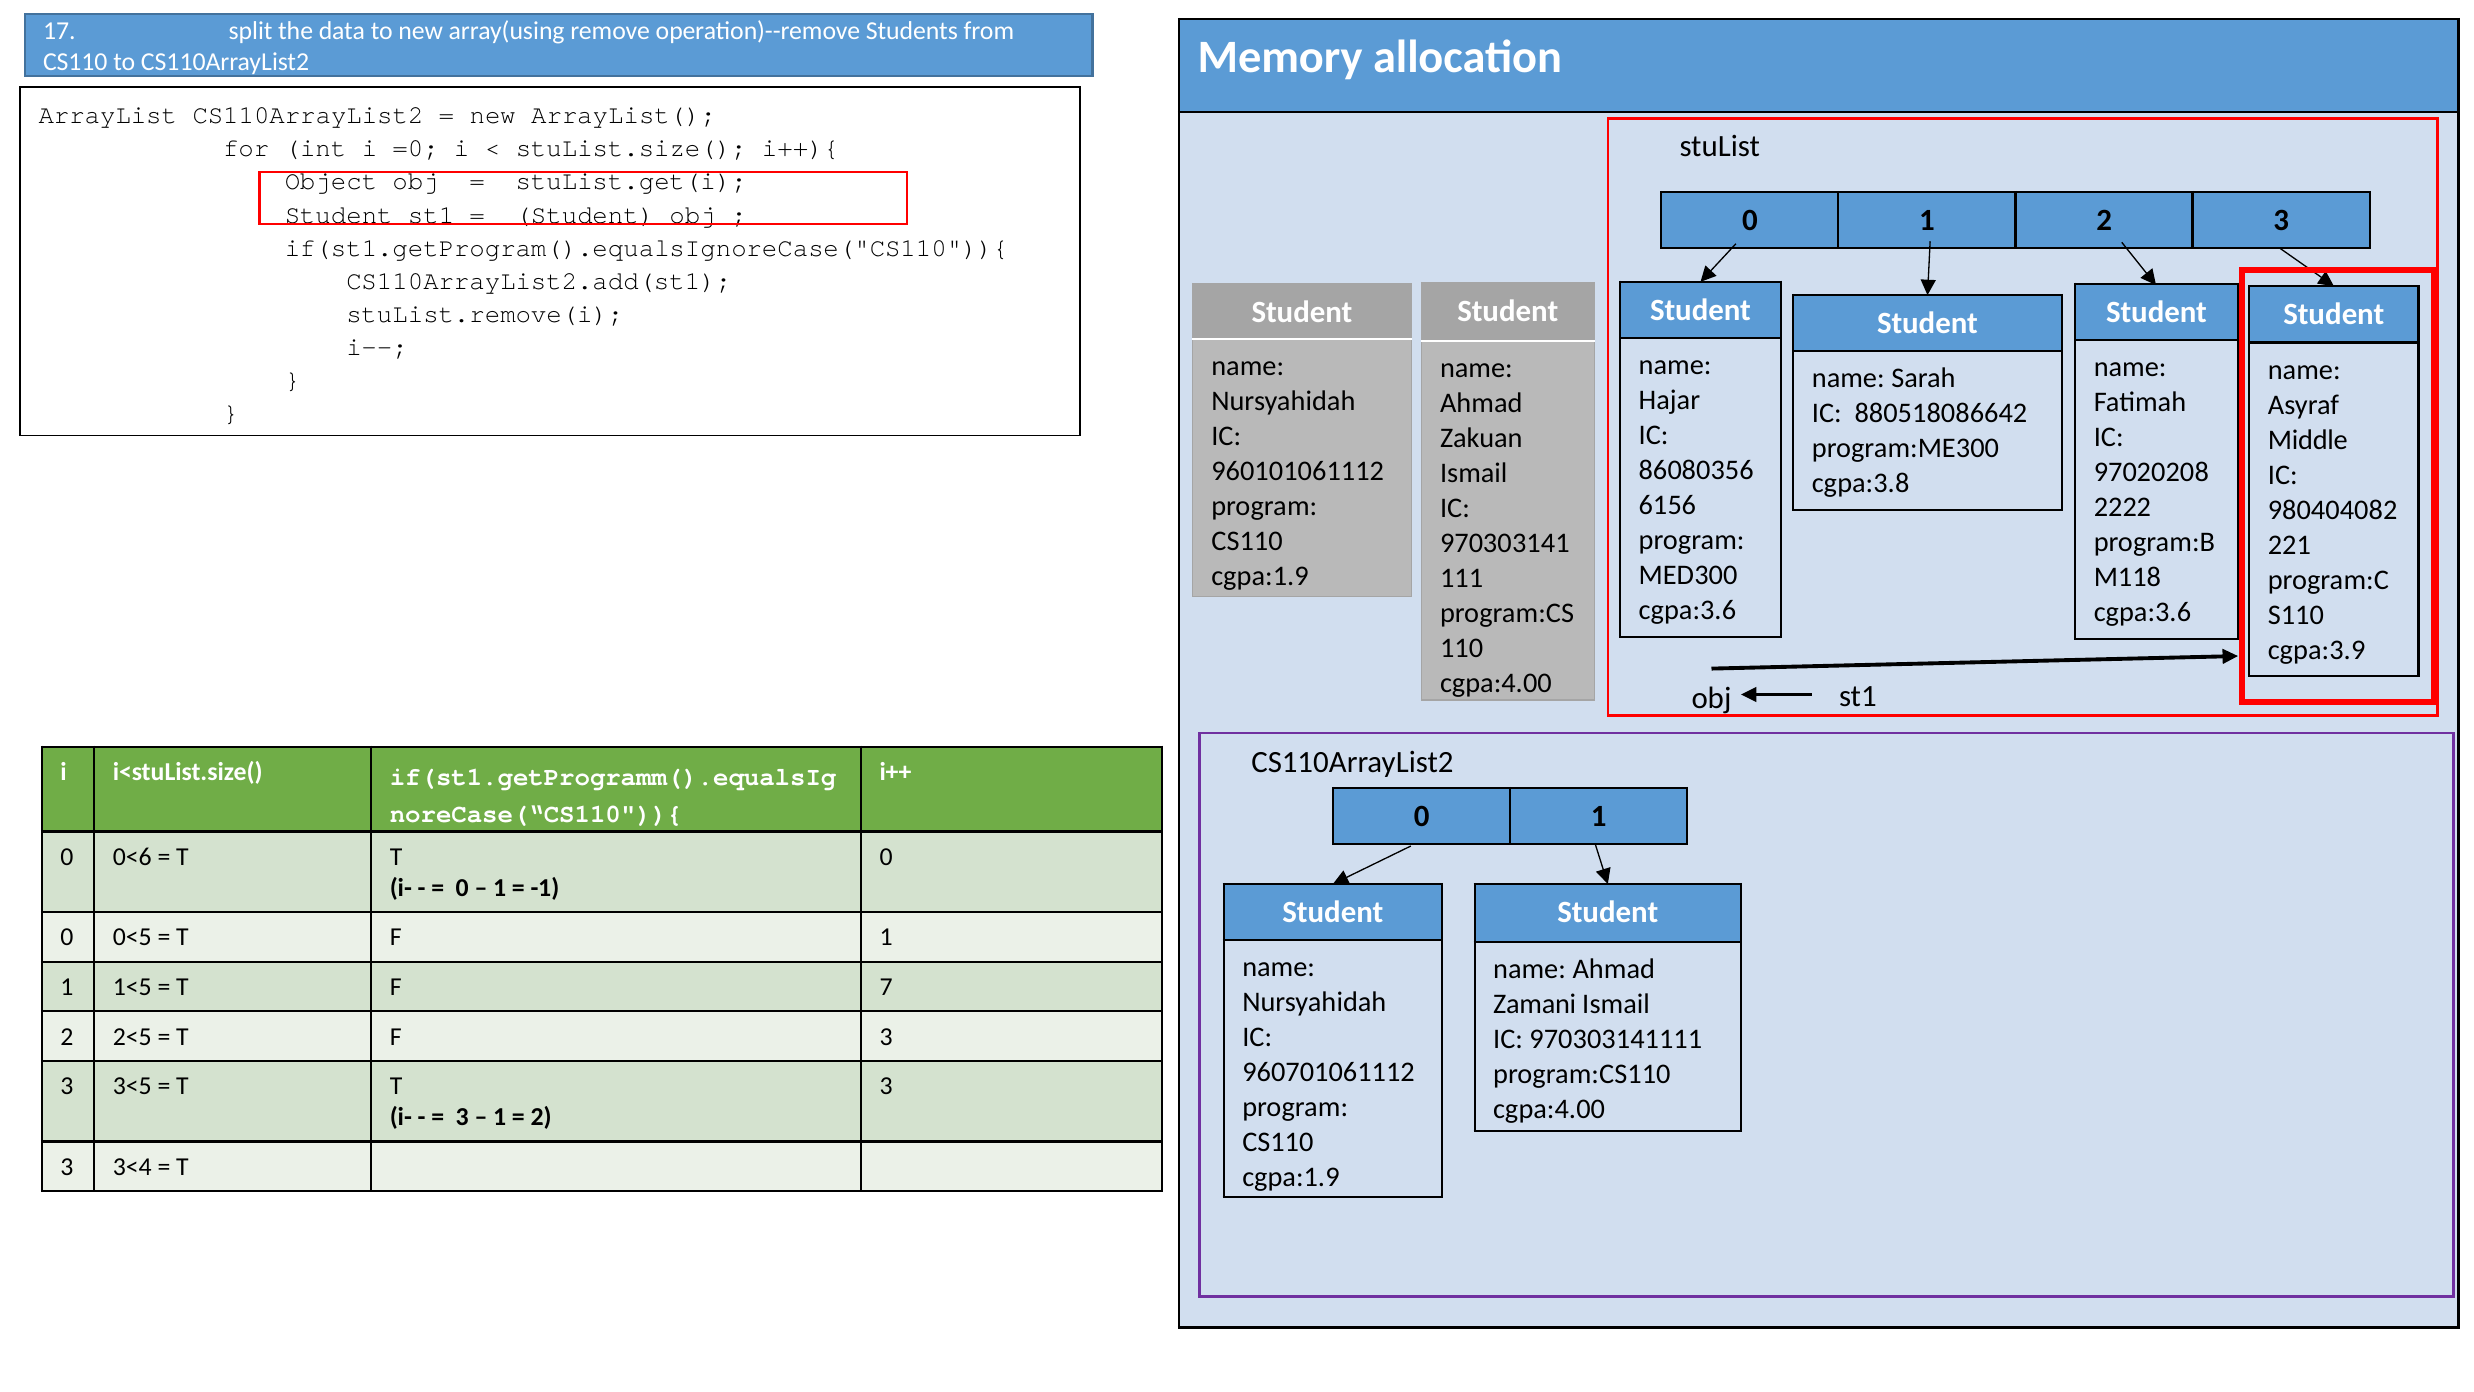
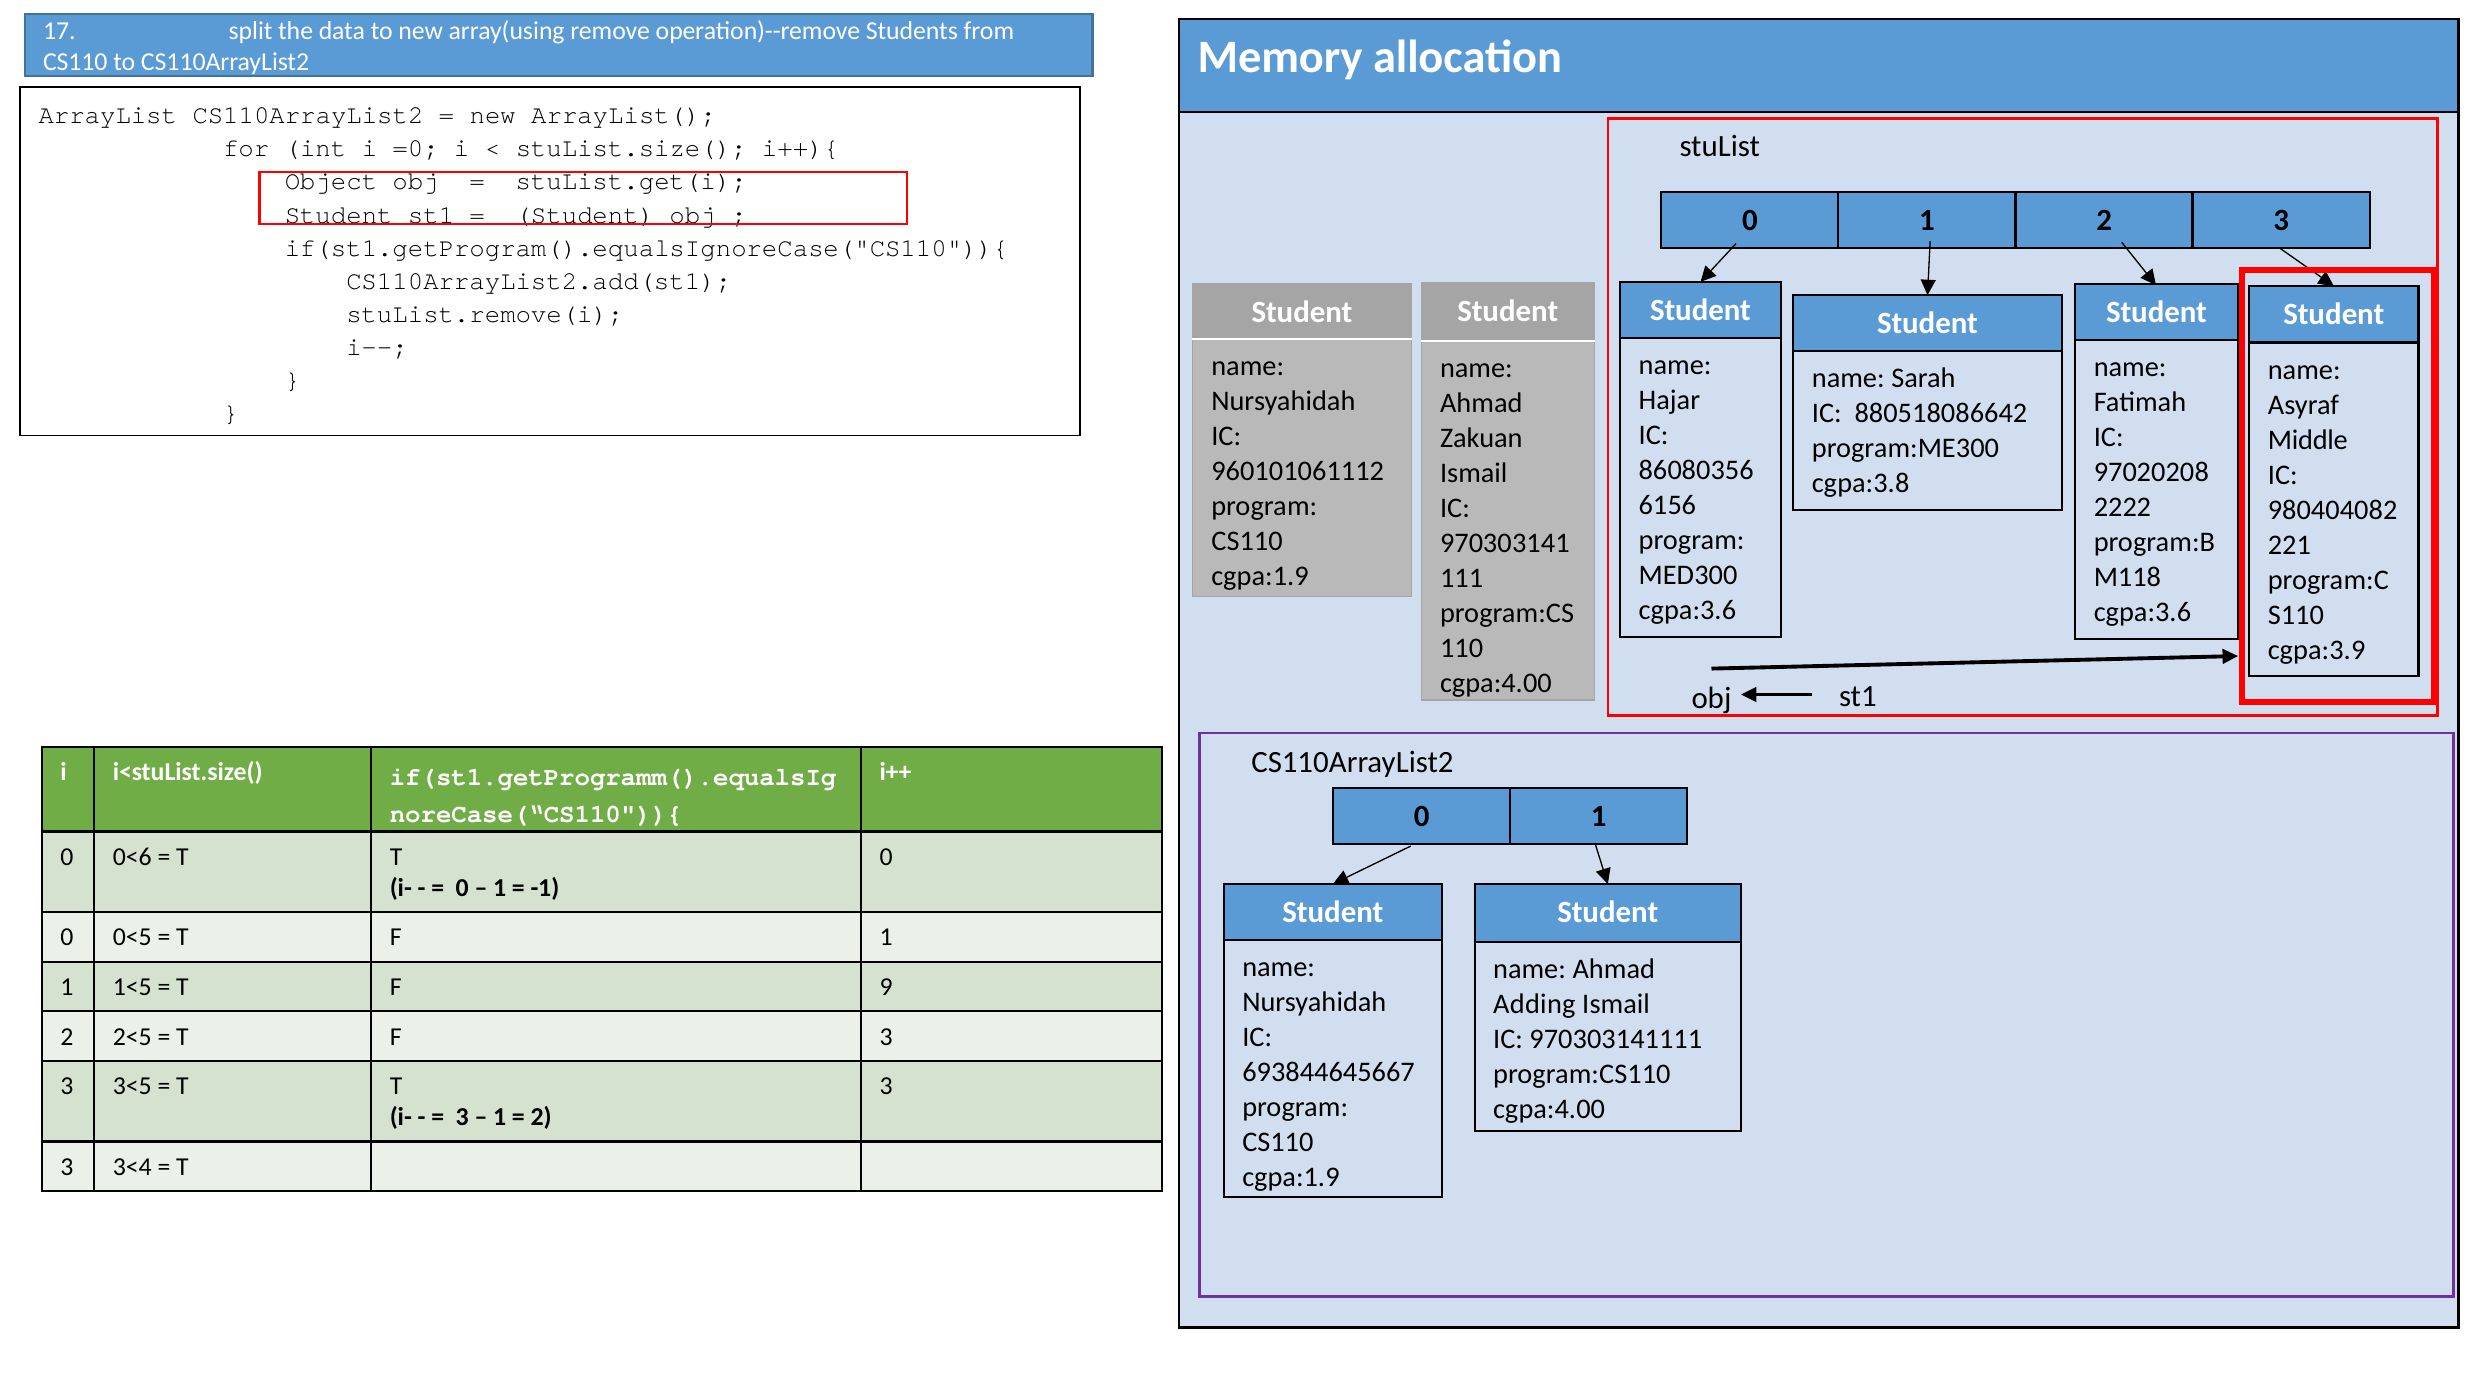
7: 7 -> 9 (886, 987)
Zamani: Zamani -> Adding (1534, 1004)
960701061112: 960701061112 -> 693844645667 (1329, 1072)
